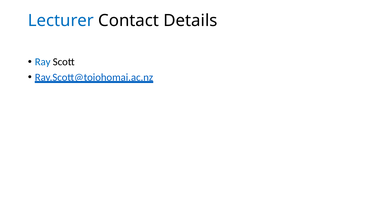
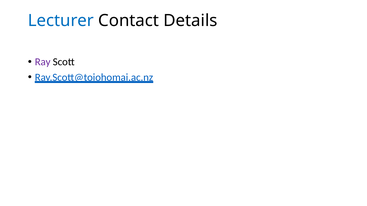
Ray colour: blue -> purple (43, 62)
